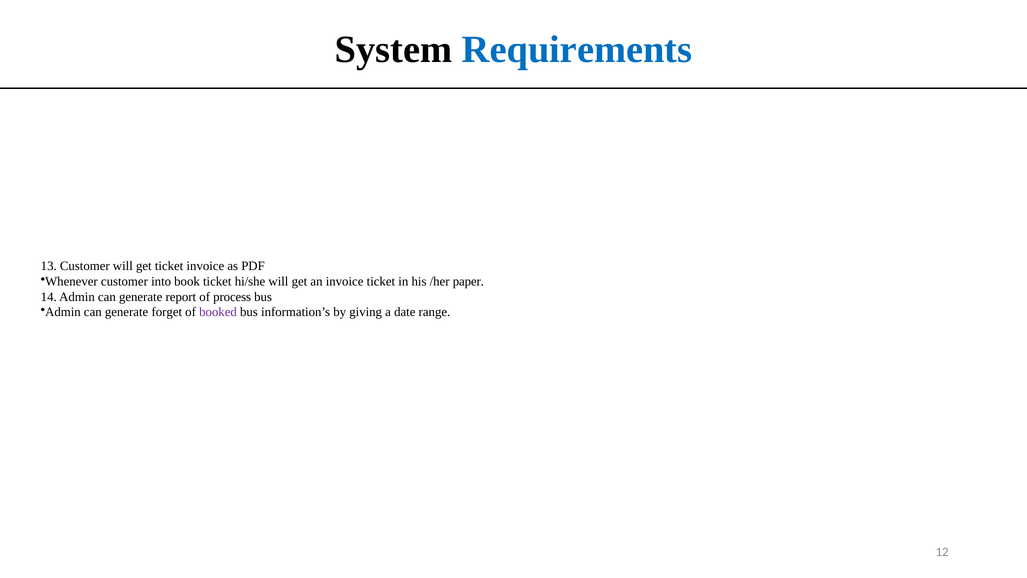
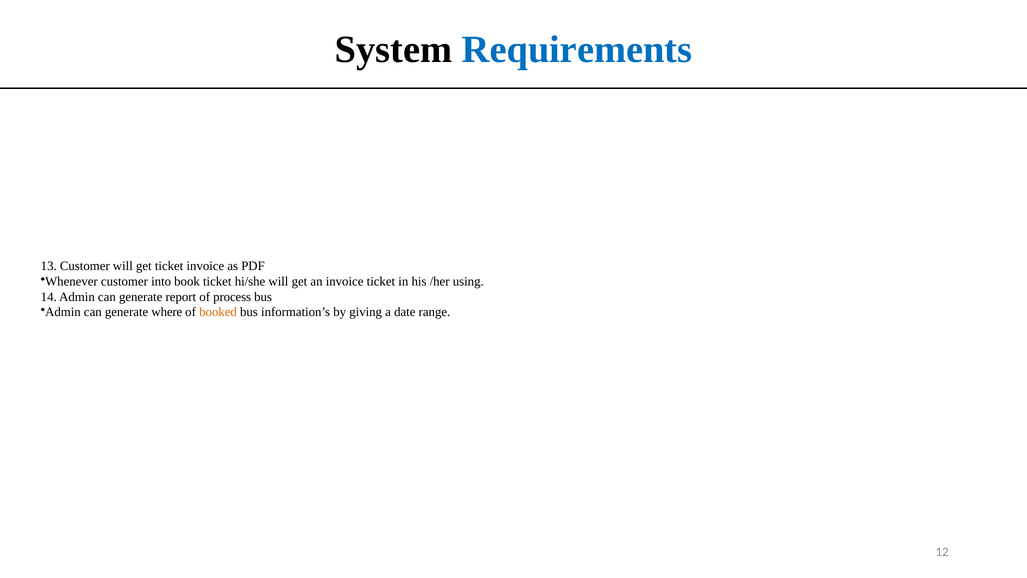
paper: paper -> using (468, 281)
forget: forget -> where (167, 312)
booked colour: purple -> orange (218, 312)
